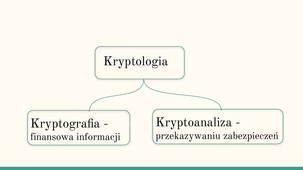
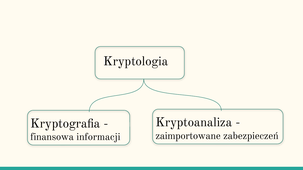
przekazywaniu: przekazywaniu -> zaimportowane (188, 136)
